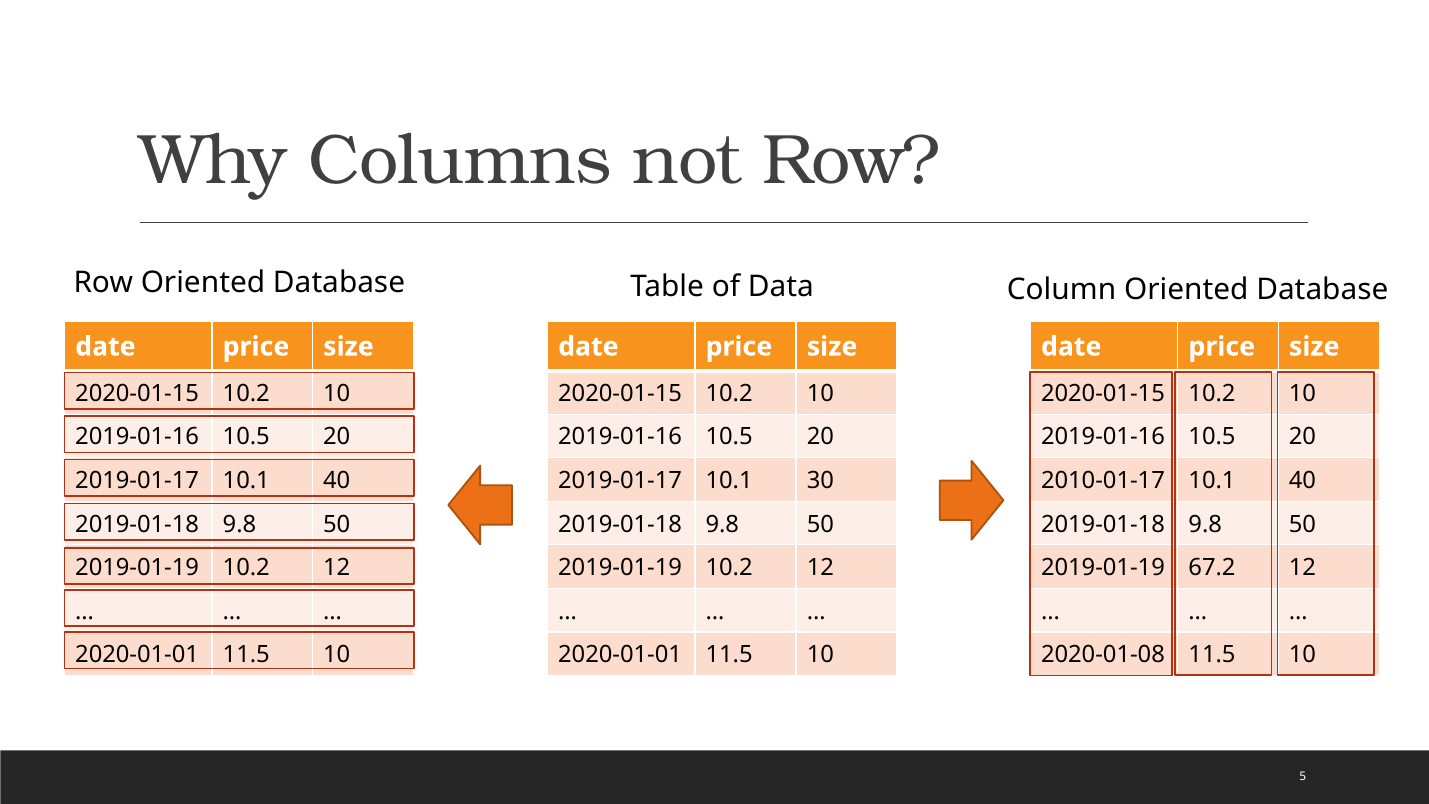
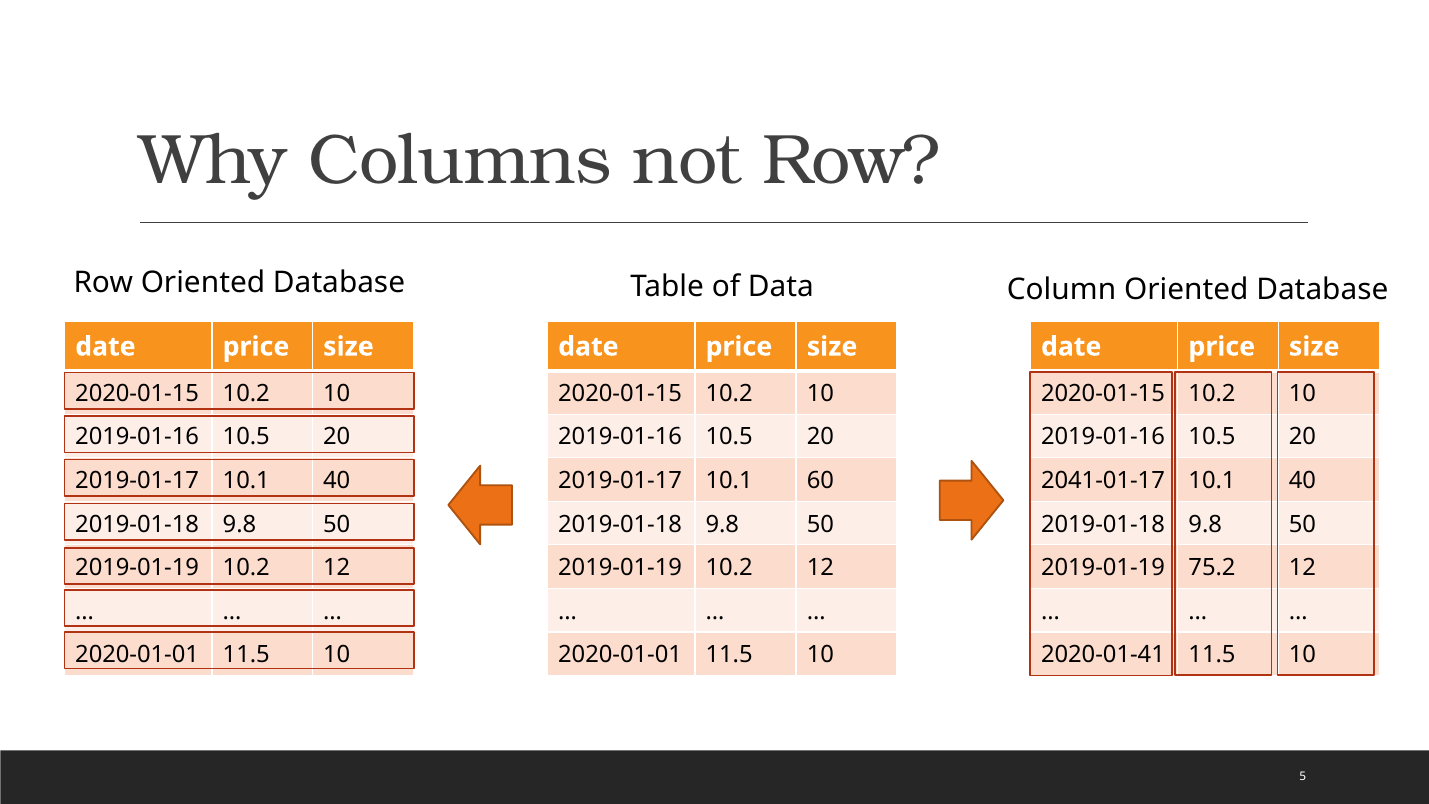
30: 30 -> 60 (820, 481)
2010-01-17: 2010-01-17 -> 2041-01-17 (1103, 481)
67.2: 67.2 -> 75.2 (1212, 568)
2020-01-08: 2020-01-08 -> 2020-01-41 (1103, 655)
